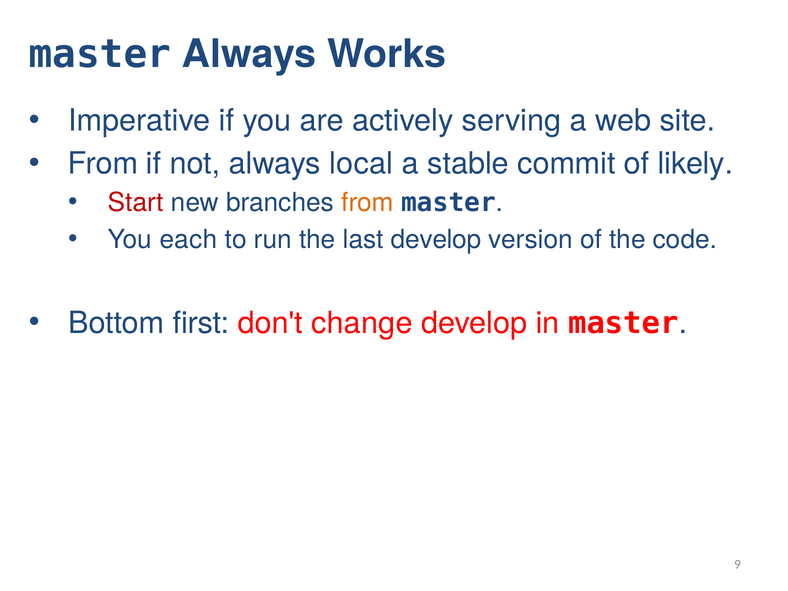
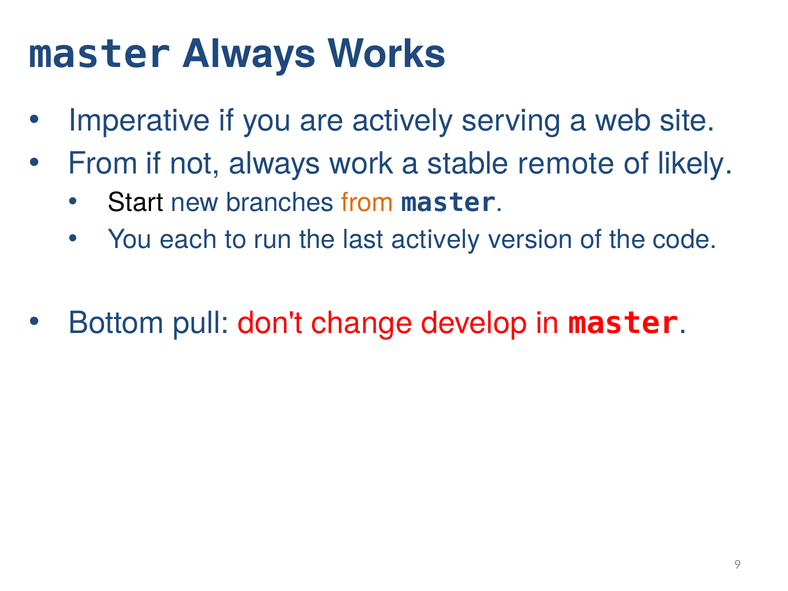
local: local -> work (361, 164)
commit: commit -> remote (566, 164)
Start colour: red -> black (136, 203)
last develop: develop -> actively (436, 240)
first: first -> pull (201, 323)
